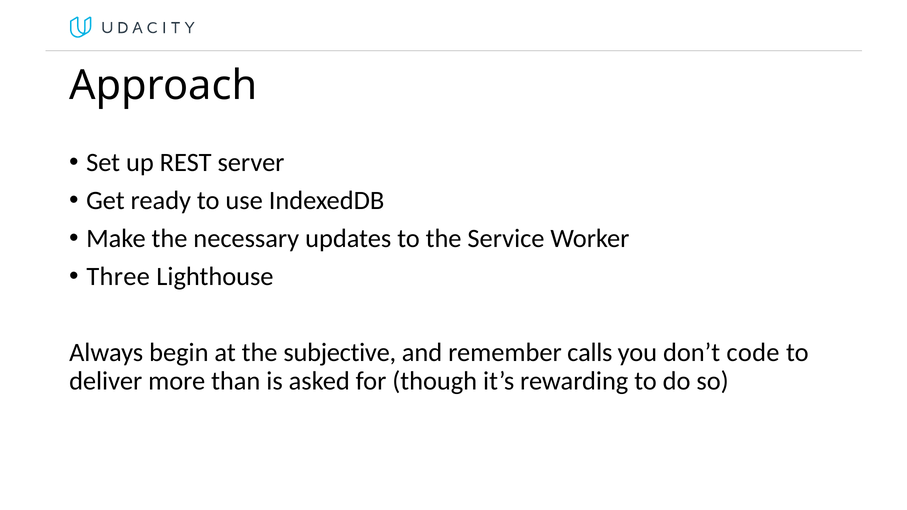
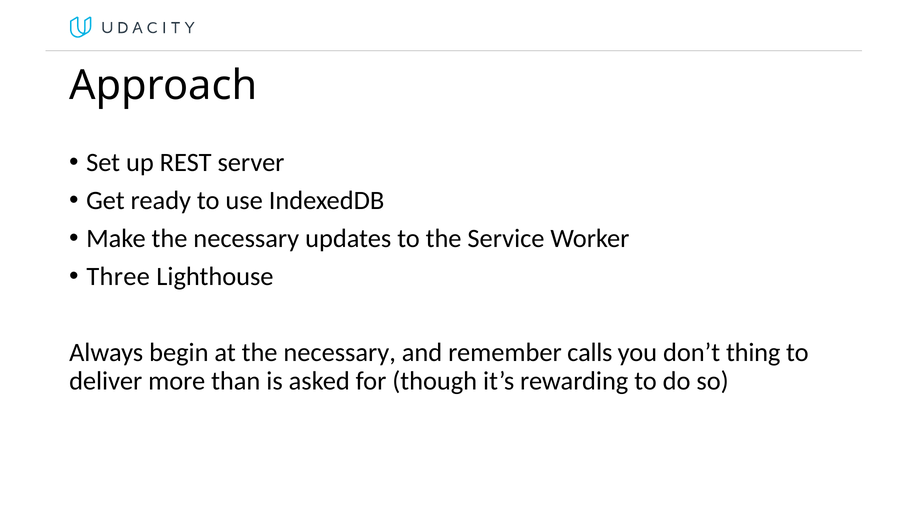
at the subjective: subjective -> necessary (340, 353)
code: code -> thing (753, 353)
